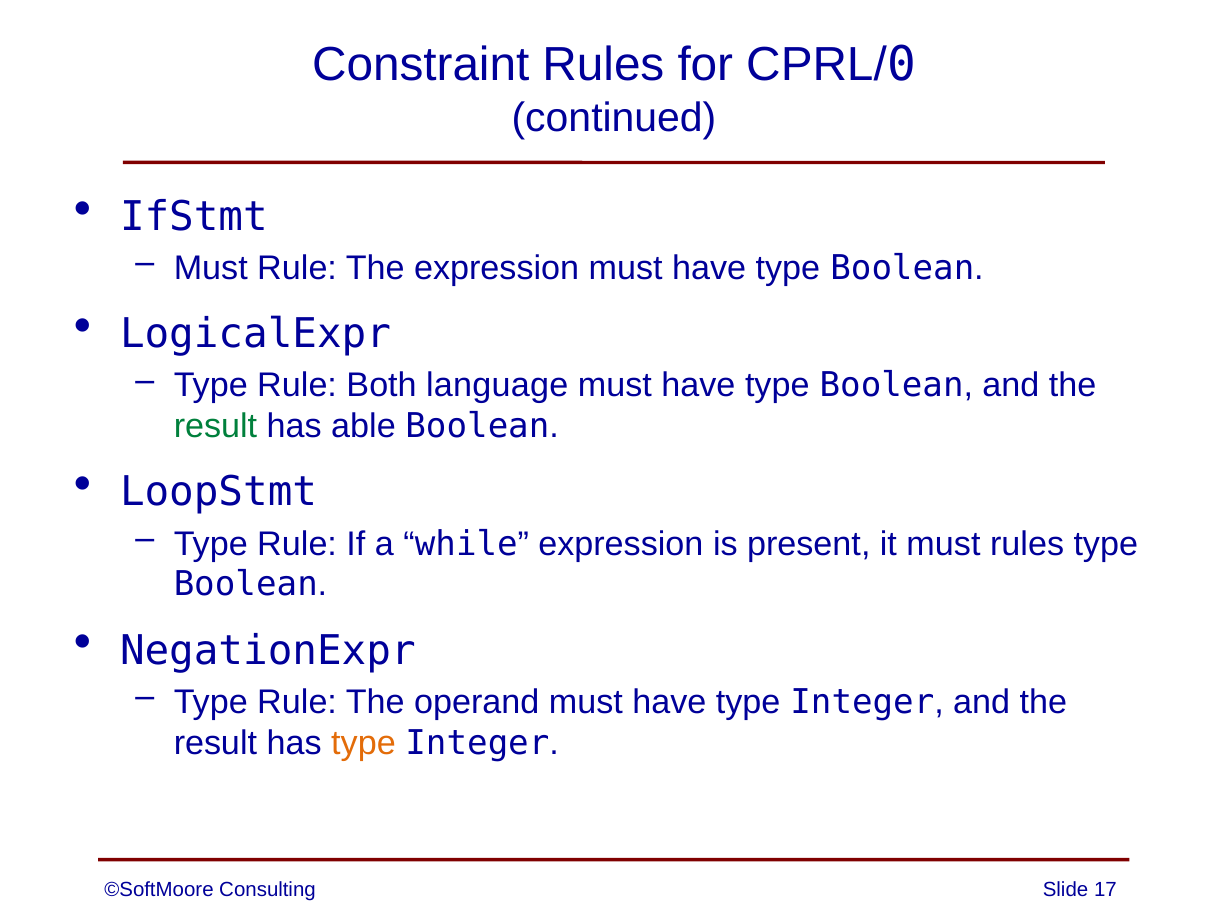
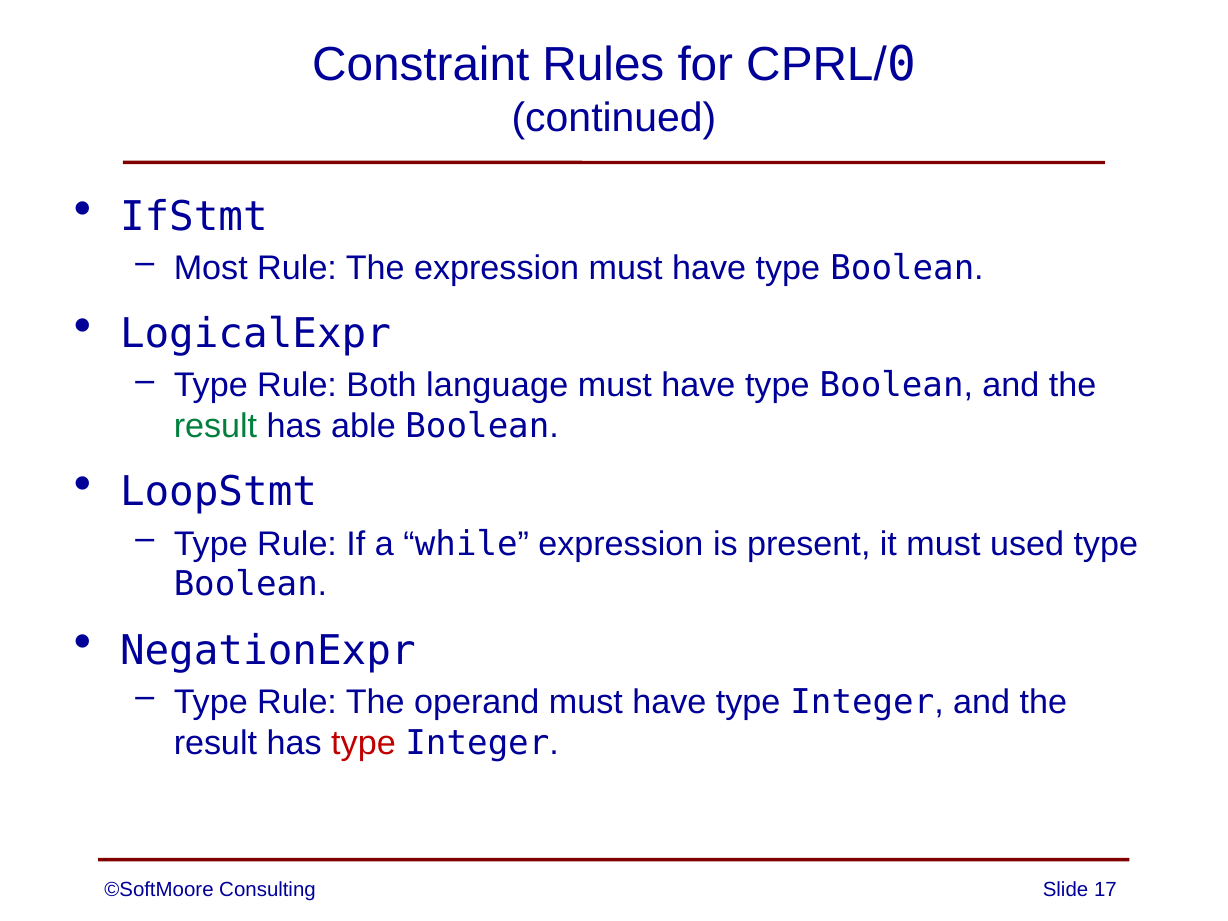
Must: Must -> Most (211, 268)
must rules: rules -> used (1027, 544)
type colour: orange -> red (363, 743)
